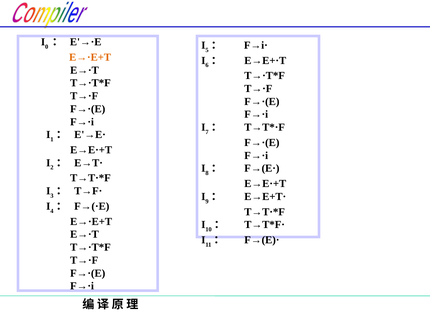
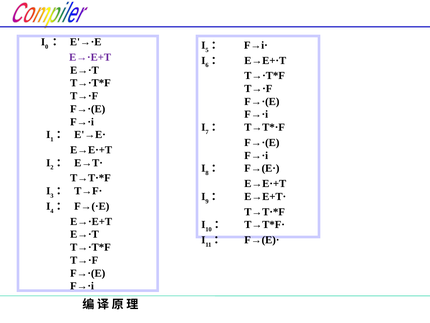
E→·E+T colour: orange -> purple (90, 57)
